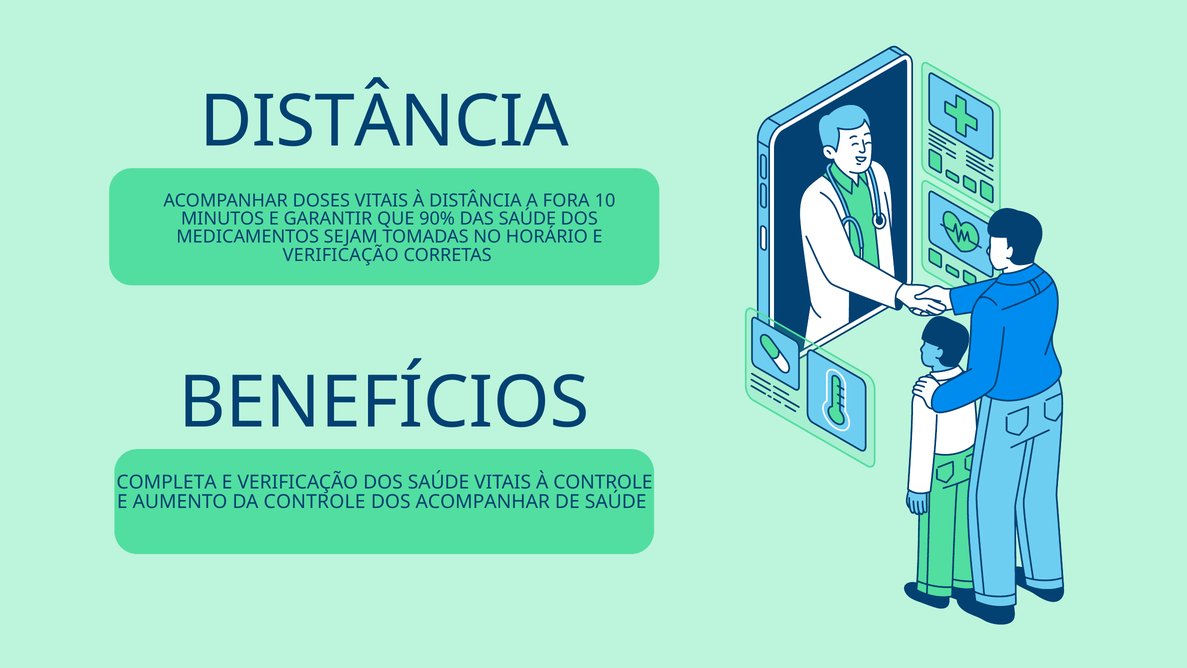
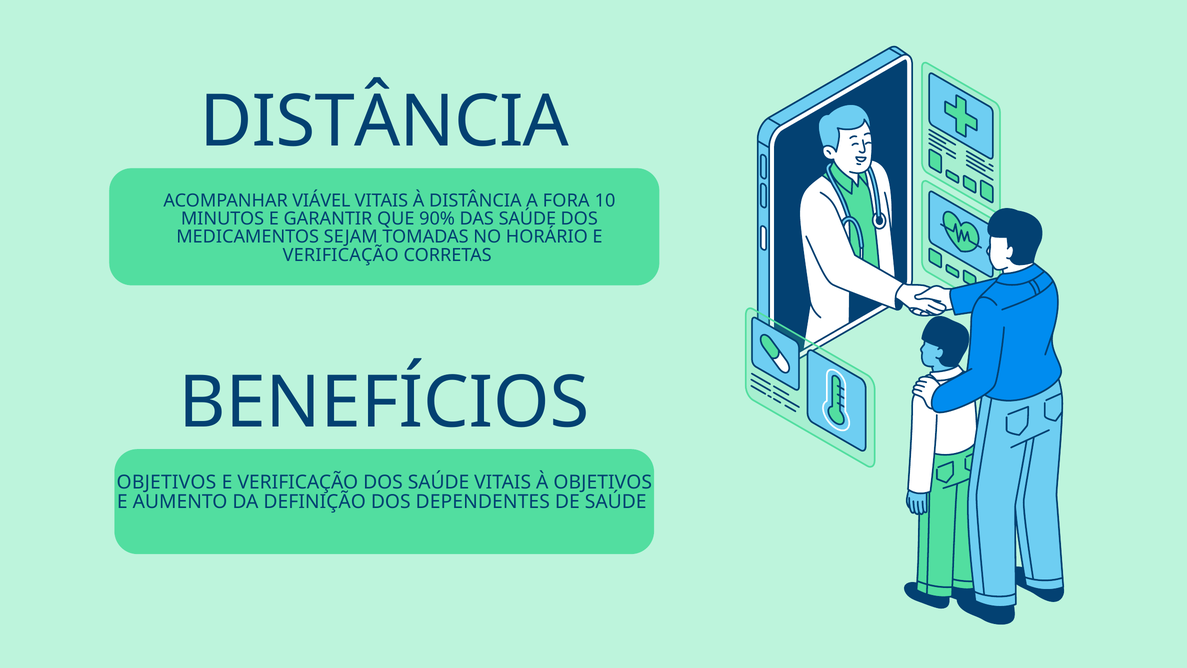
DOSES: DOSES -> VIÁVEL (321, 201)
COMPLETA: COMPLETA -> OBJETIVOS (166, 482)
À CONTROLE: CONTROLE -> OBJETIVOS (603, 482)
DA CONTROLE: CONTROLE -> DEFINIÇÃO (315, 502)
DOS ACOMPANHAR: ACOMPANHAR -> DEPENDENTES (483, 502)
